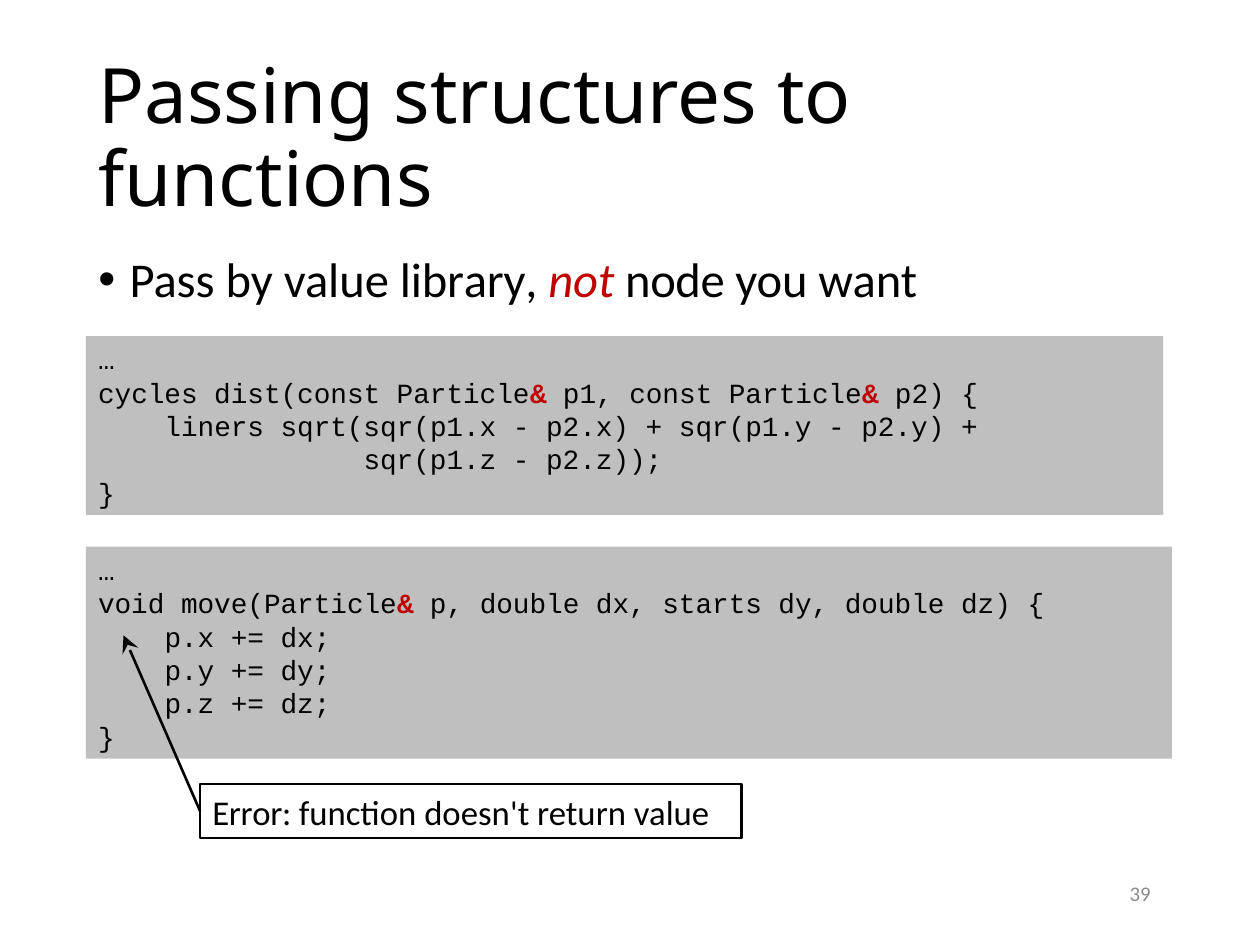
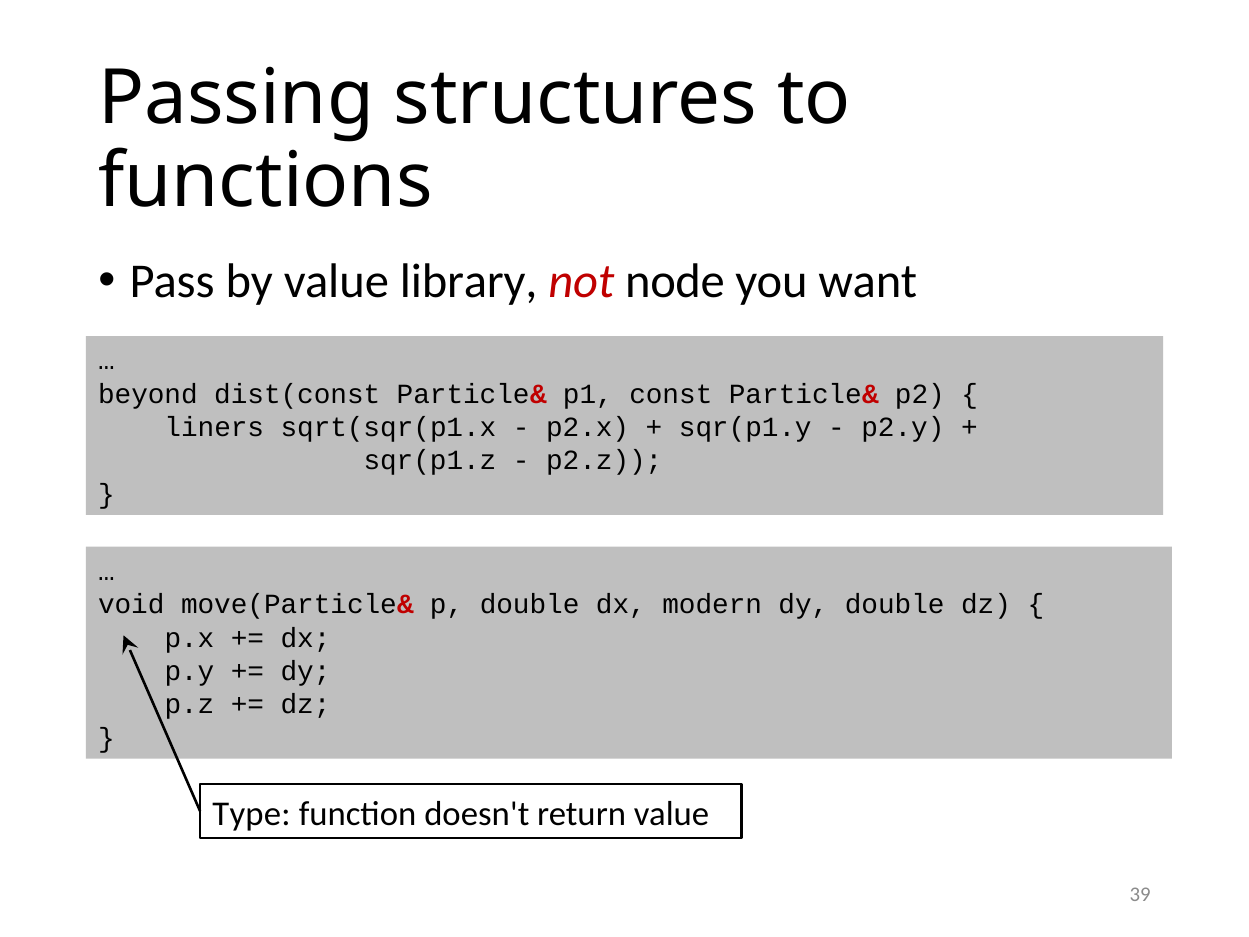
cycles: cycles -> beyond (148, 394)
starts: starts -> modern (712, 605)
Error: Error -> Type (252, 813)
